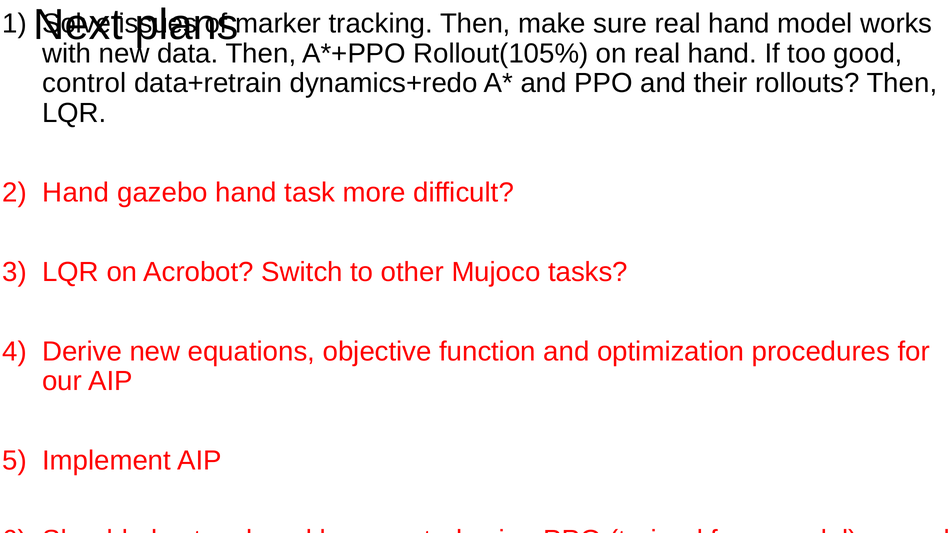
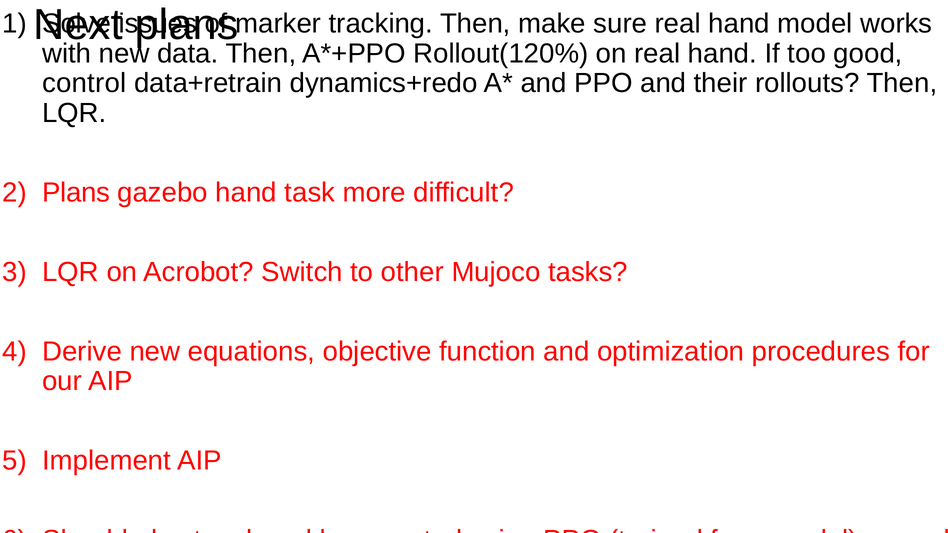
Rollout(105%: Rollout(105% -> Rollout(120% (501, 53)
Hand: Hand -> Plans (76, 193)
